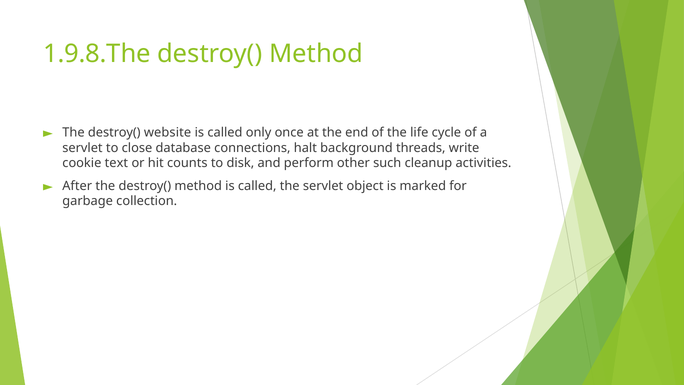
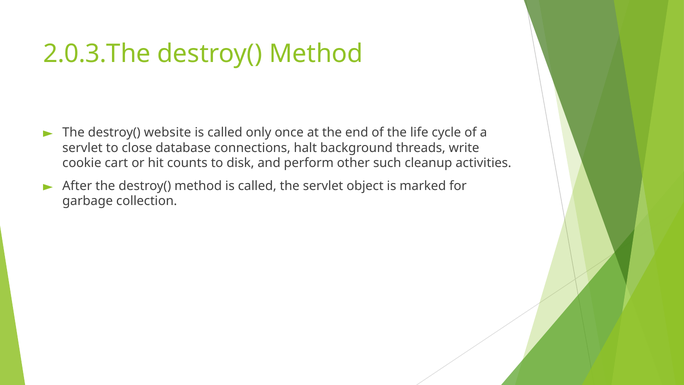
1.9.8.The: 1.9.8.The -> 2.0.3.The (97, 54)
text: text -> cart (116, 163)
